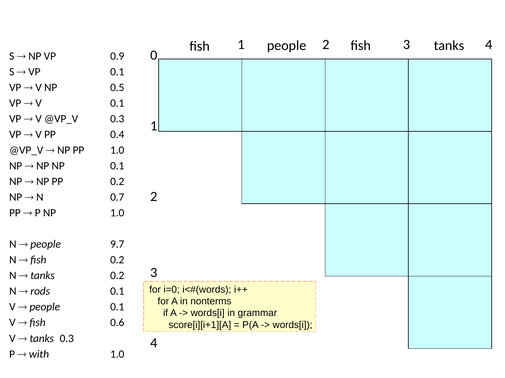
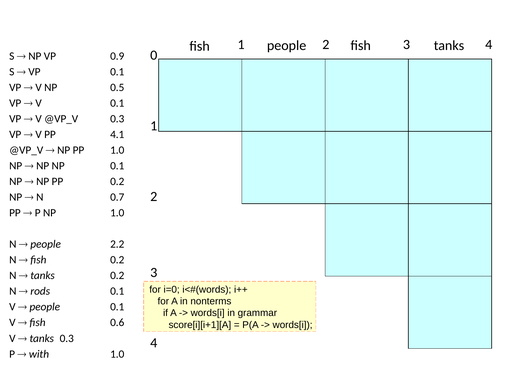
0.4: 0.4 -> 4.1 (117, 135)
9.7: 9.7 -> 2.2 (117, 245)
